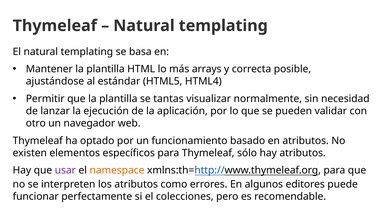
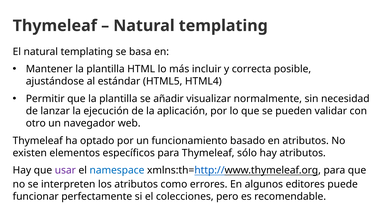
arrays: arrays -> incluir (207, 69)
tantas: tantas -> añadir (169, 99)
namespace colour: orange -> blue (117, 170)
